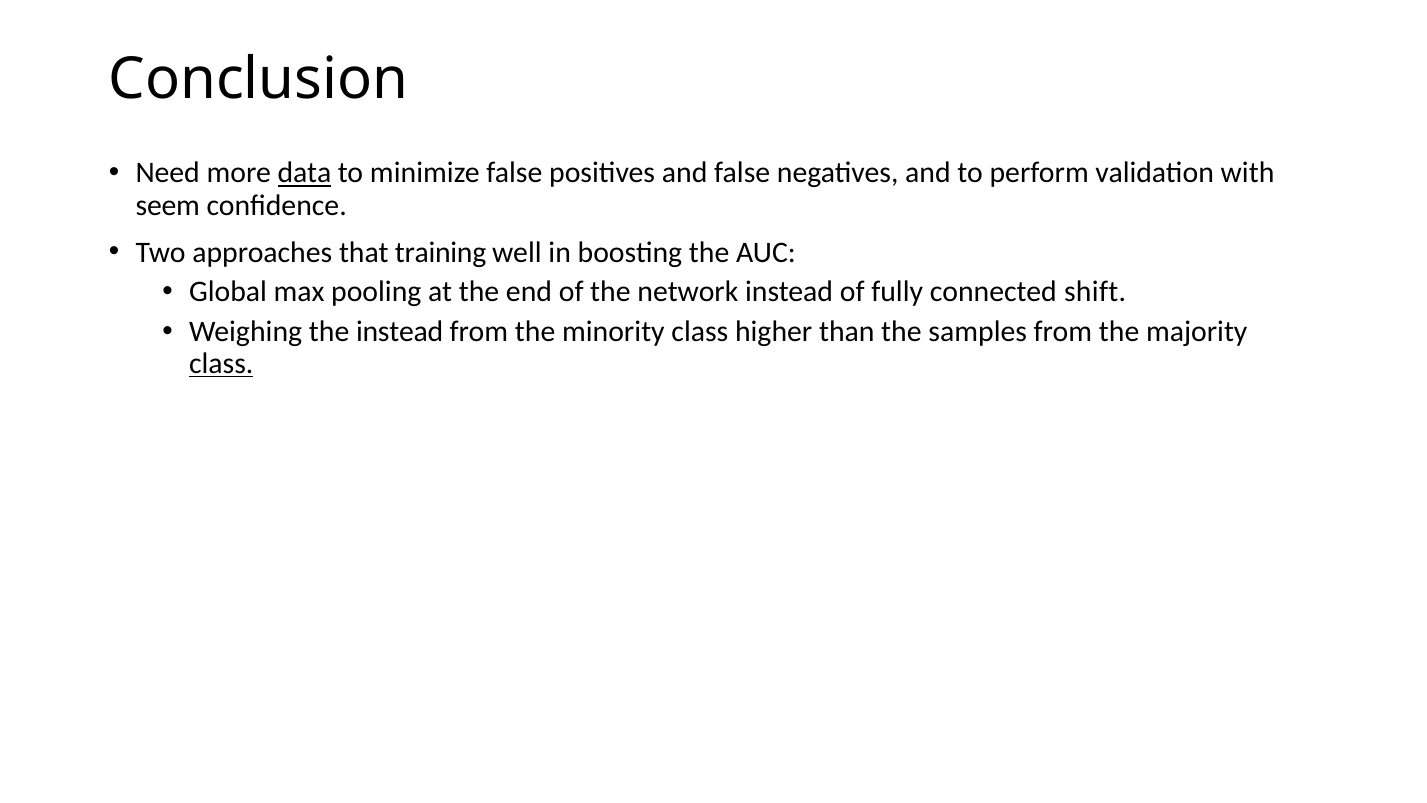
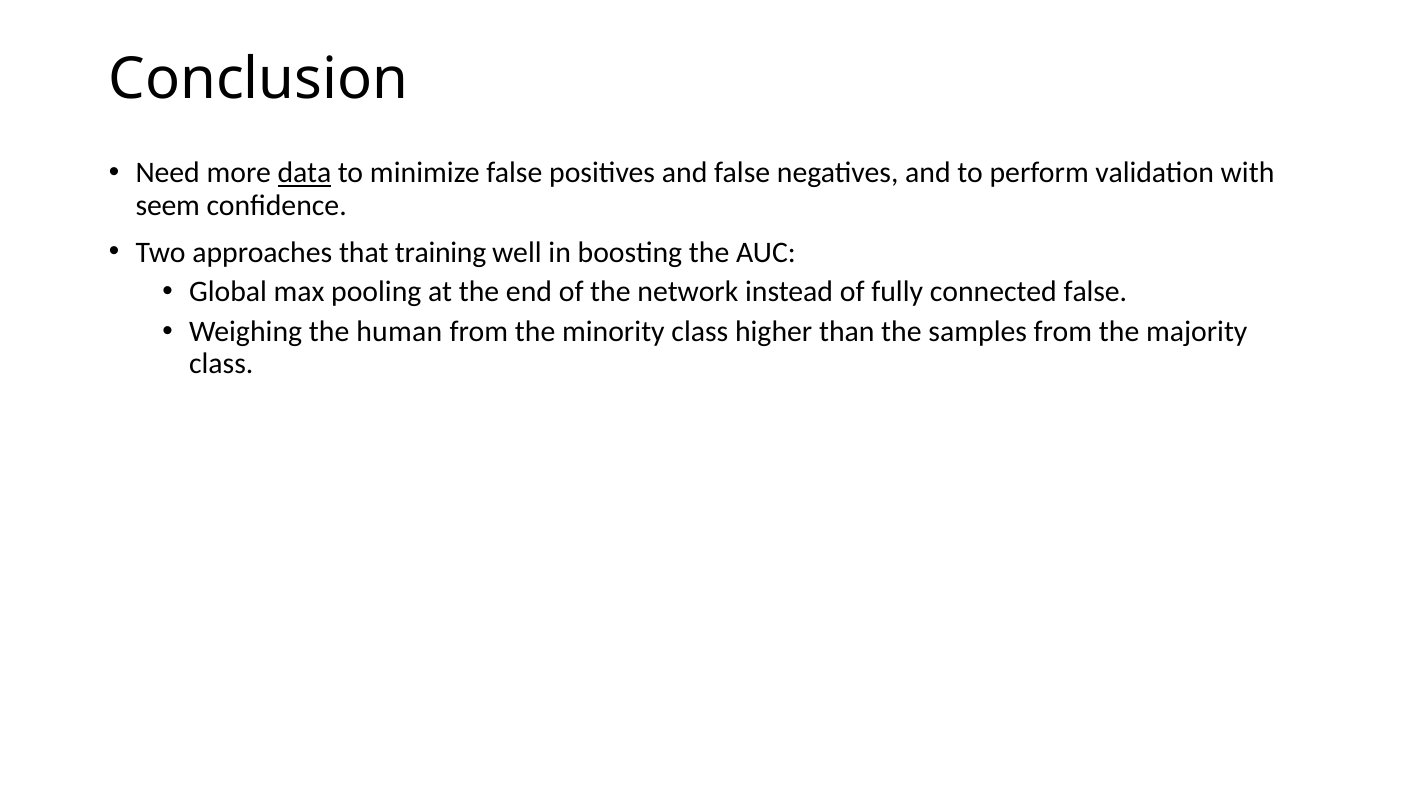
connected shift: shift -> false (1095, 292)
the instead: instead -> human (399, 331)
class underline: present -> none (221, 364)
